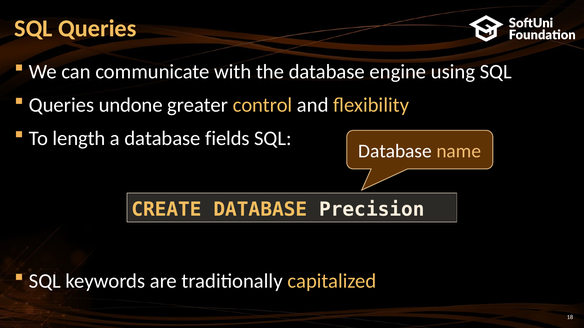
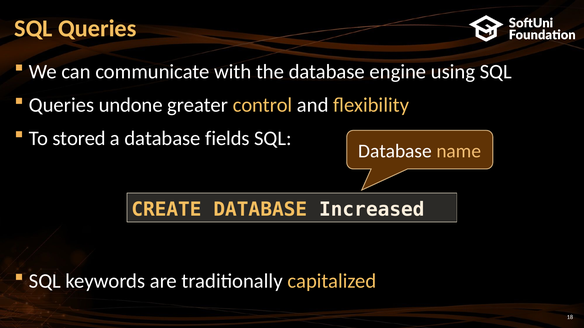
length: length -> stored (79, 139)
Precision: Precision -> Increased (372, 210)
